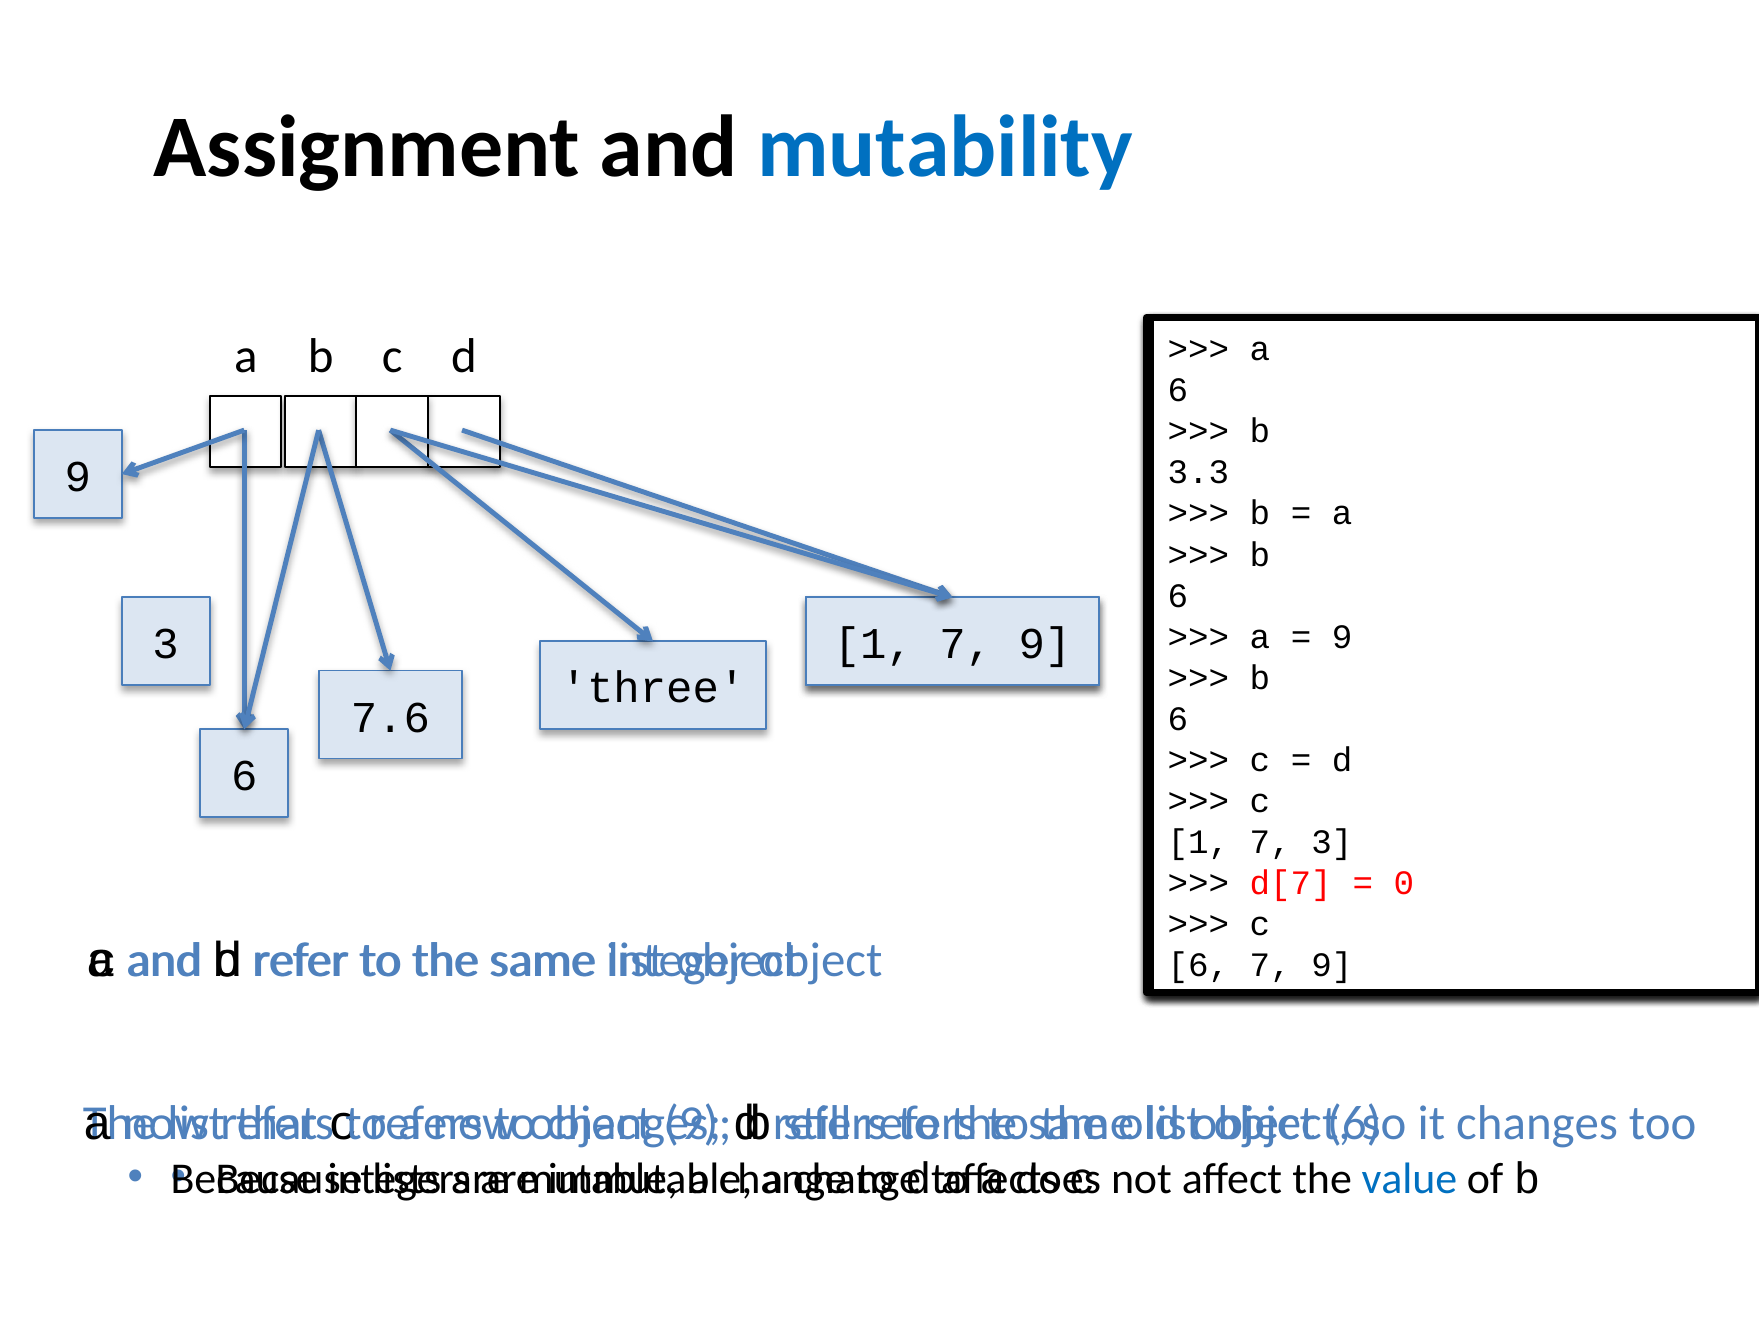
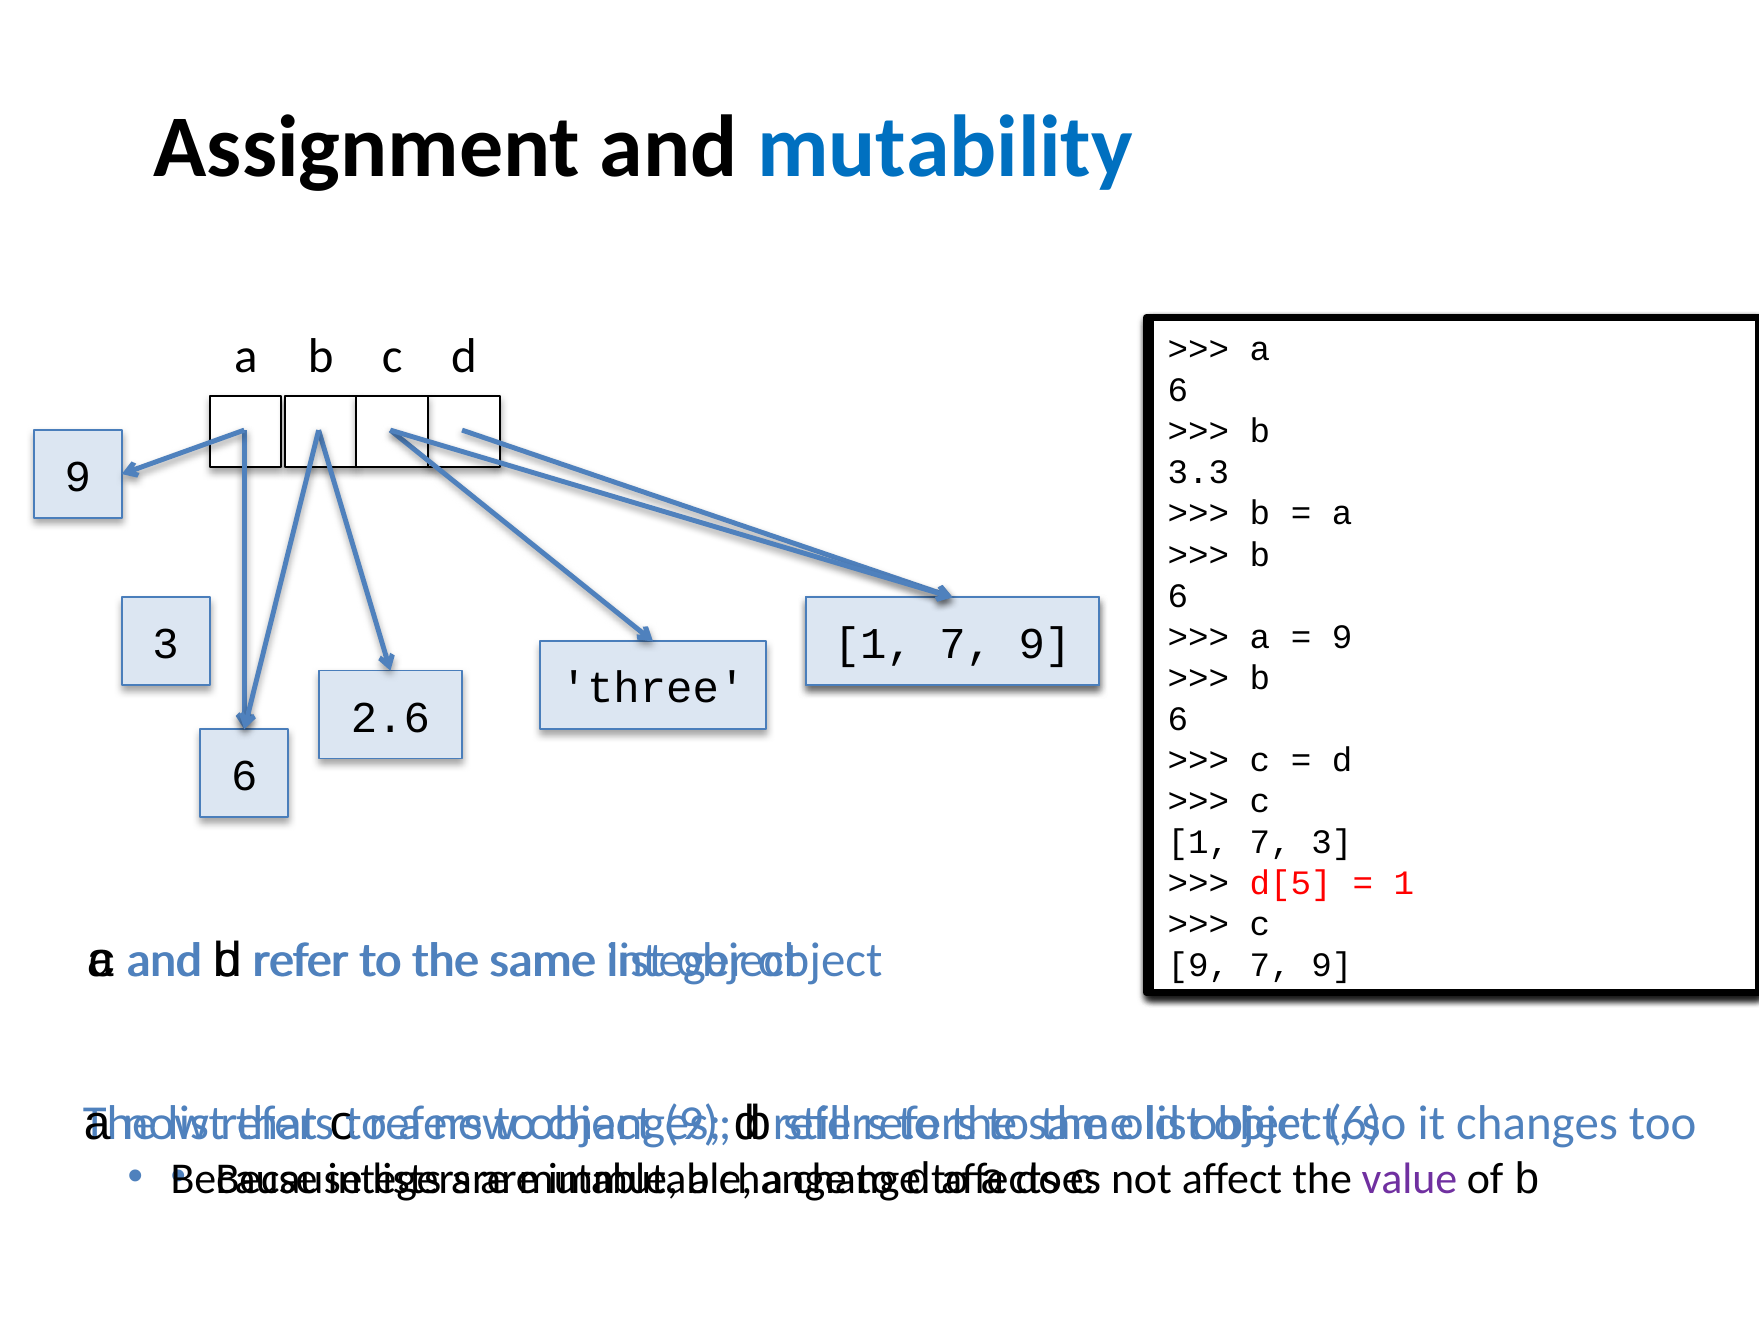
7.6: 7.6 -> 2.6 (390, 718)
d[7: d[7 -> d[5 (1291, 883)
0: 0 -> 1 (1404, 883)
6: 6 -> 9 (1198, 966)
value colour: blue -> purple (1409, 1179)
